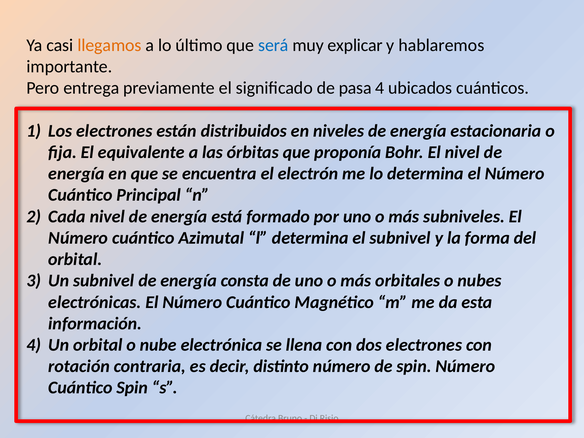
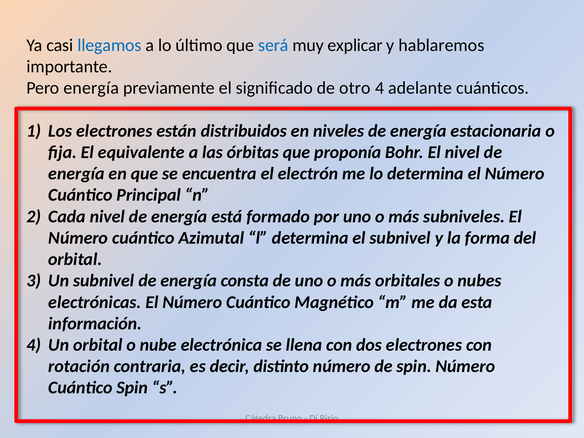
llegamos colour: orange -> blue (109, 45)
Pero entrega: entrega -> energía (91, 88)
pasa: pasa -> otro (355, 88)
ubicados: ubicados -> adelante (420, 88)
